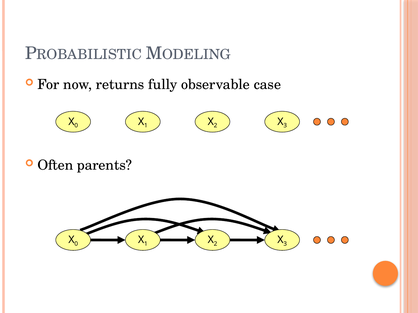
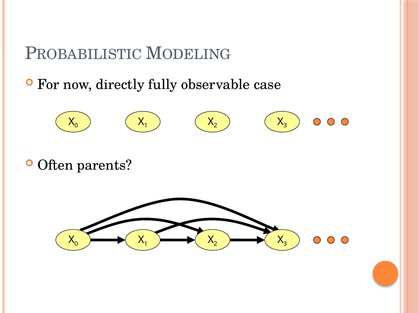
returns: returns -> directly (120, 85)
